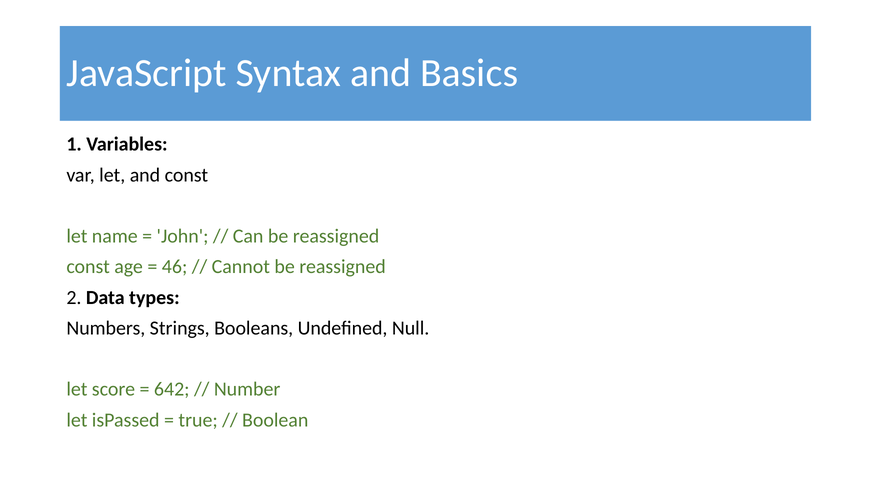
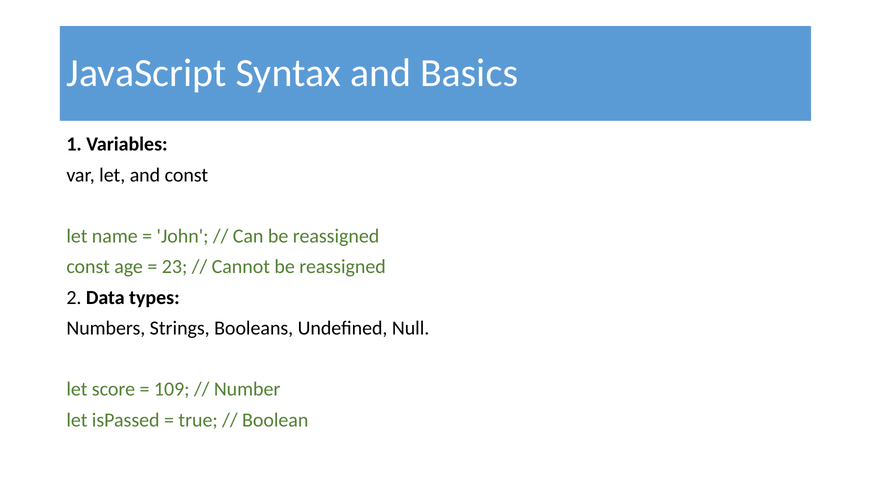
46: 46 -> 23 (175, 267)
642: 642 -> 109 (172, 389)
